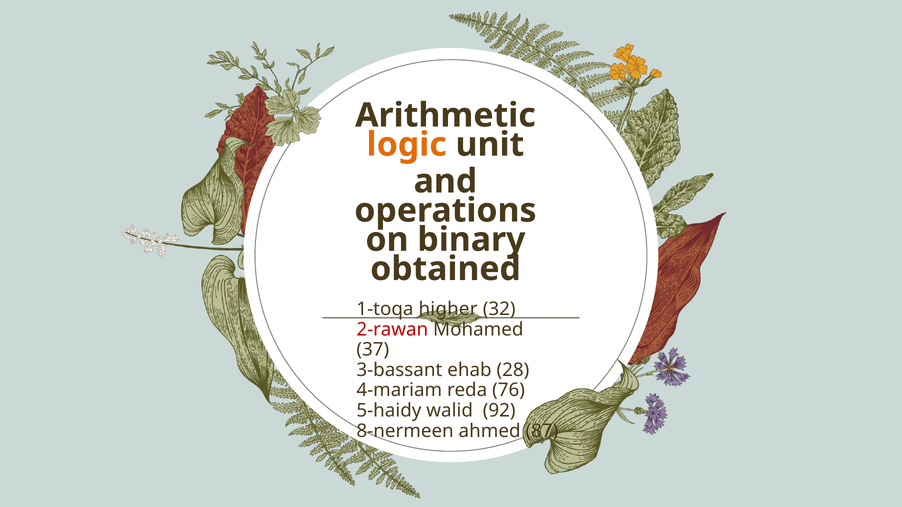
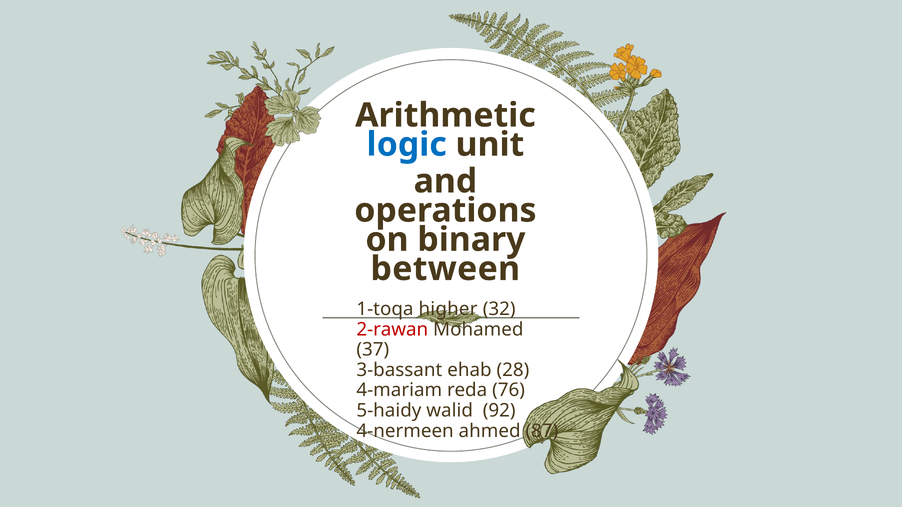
logic colour: orange -> blue (407, 145)
obtained: obtained -> between (445, 269)
8-nermeen: 8-nermeen -> 4-nermeen (405, 431)
